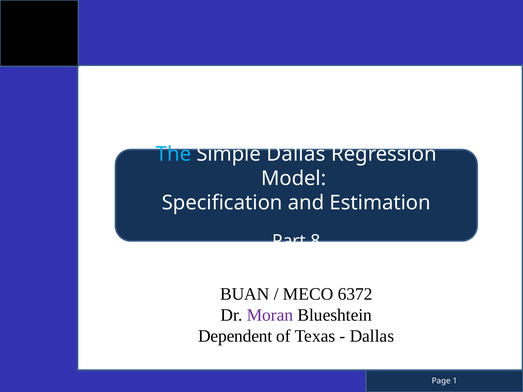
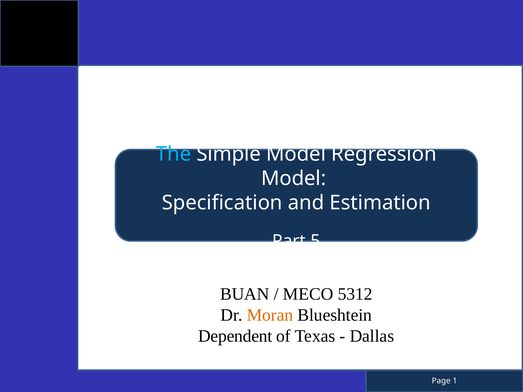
Simple Dallas: Dallas -> Model (296, 154)
8: 8 -> 5 (316, 241)
6372: 6372 -> 5312 (355, 294)
Moran colour: purple -> orange (270, 315)
